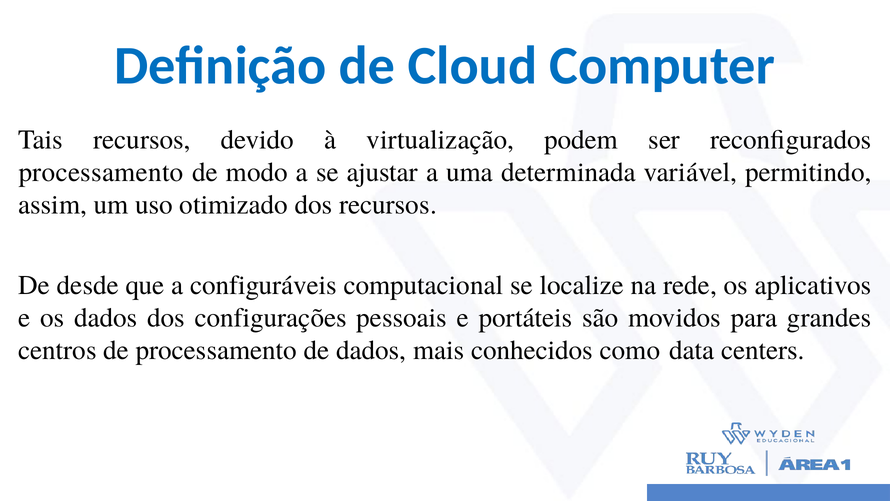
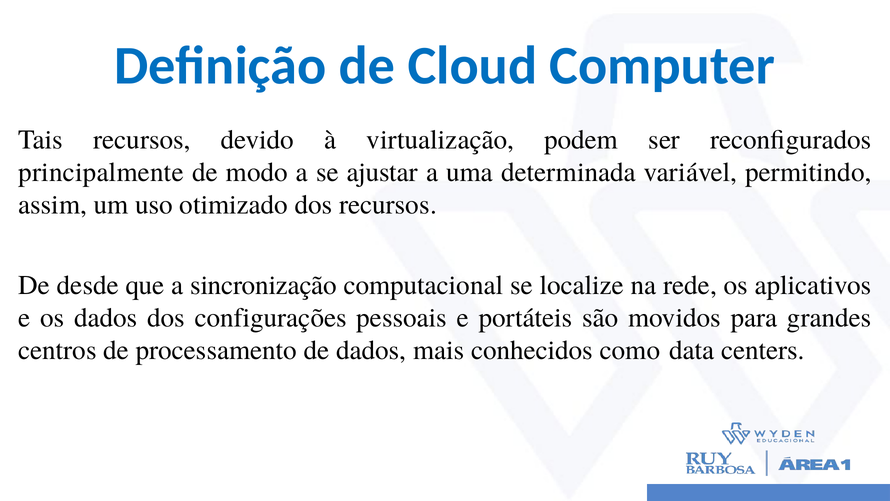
processamento: processamento -> principalmente (101, 172)
configuráveis: configuráveis -> sincronização (264, 285)
